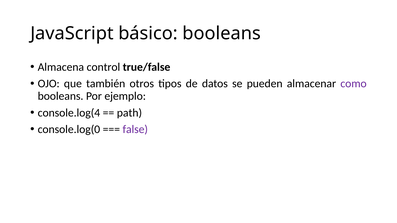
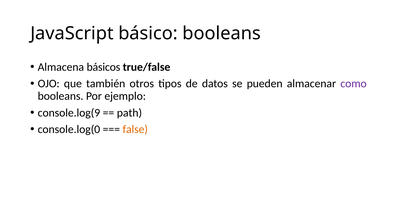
control: control -> básicos (103, 67)
console.log(4: console.log(4 -> console.log(9 (69, 113)
false colour: purple -> orange (135, 130)
